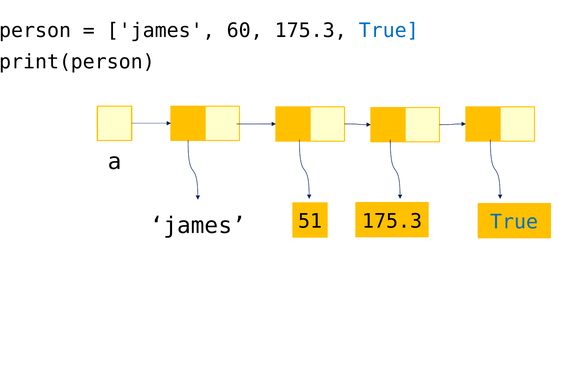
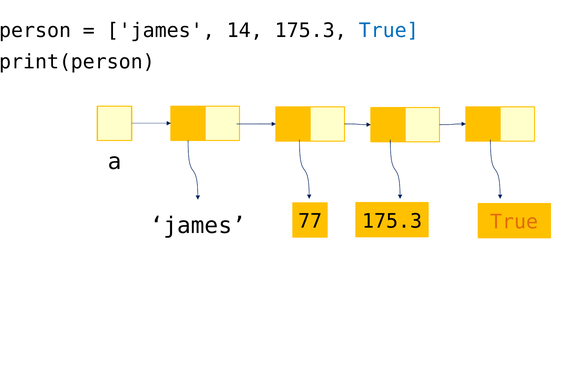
60: 60 -> 14 (245, 31)
51: 51 -> 77 (310, 221)
True colour: blue -> orange (514, 222)
